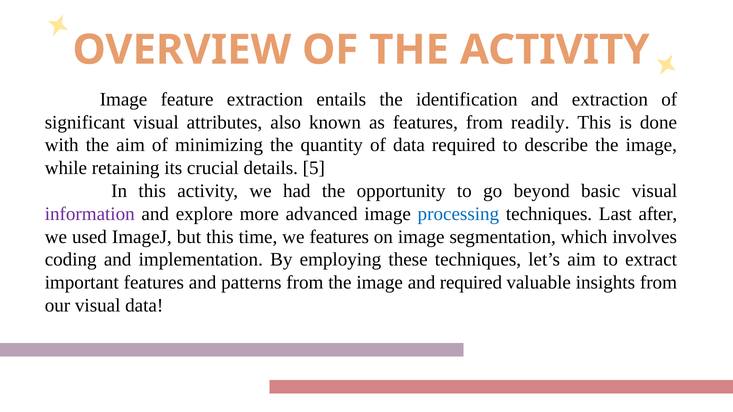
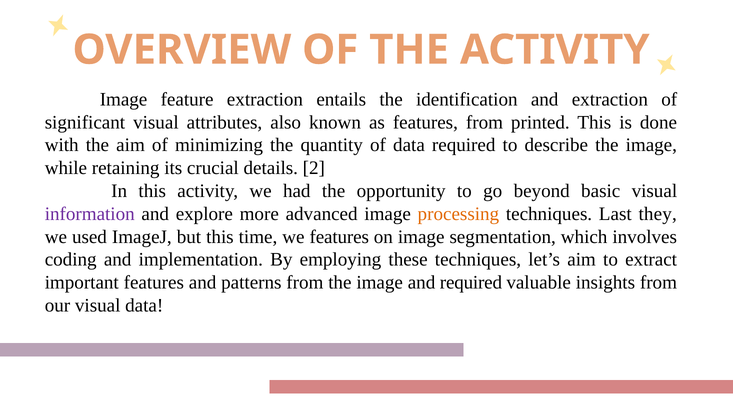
readily: readily -> printed (540, 122)
5: 5 -> 2 (314, 168)
processing colour: blue -> orange (458, 214)
after: after -> they (658, 214)
